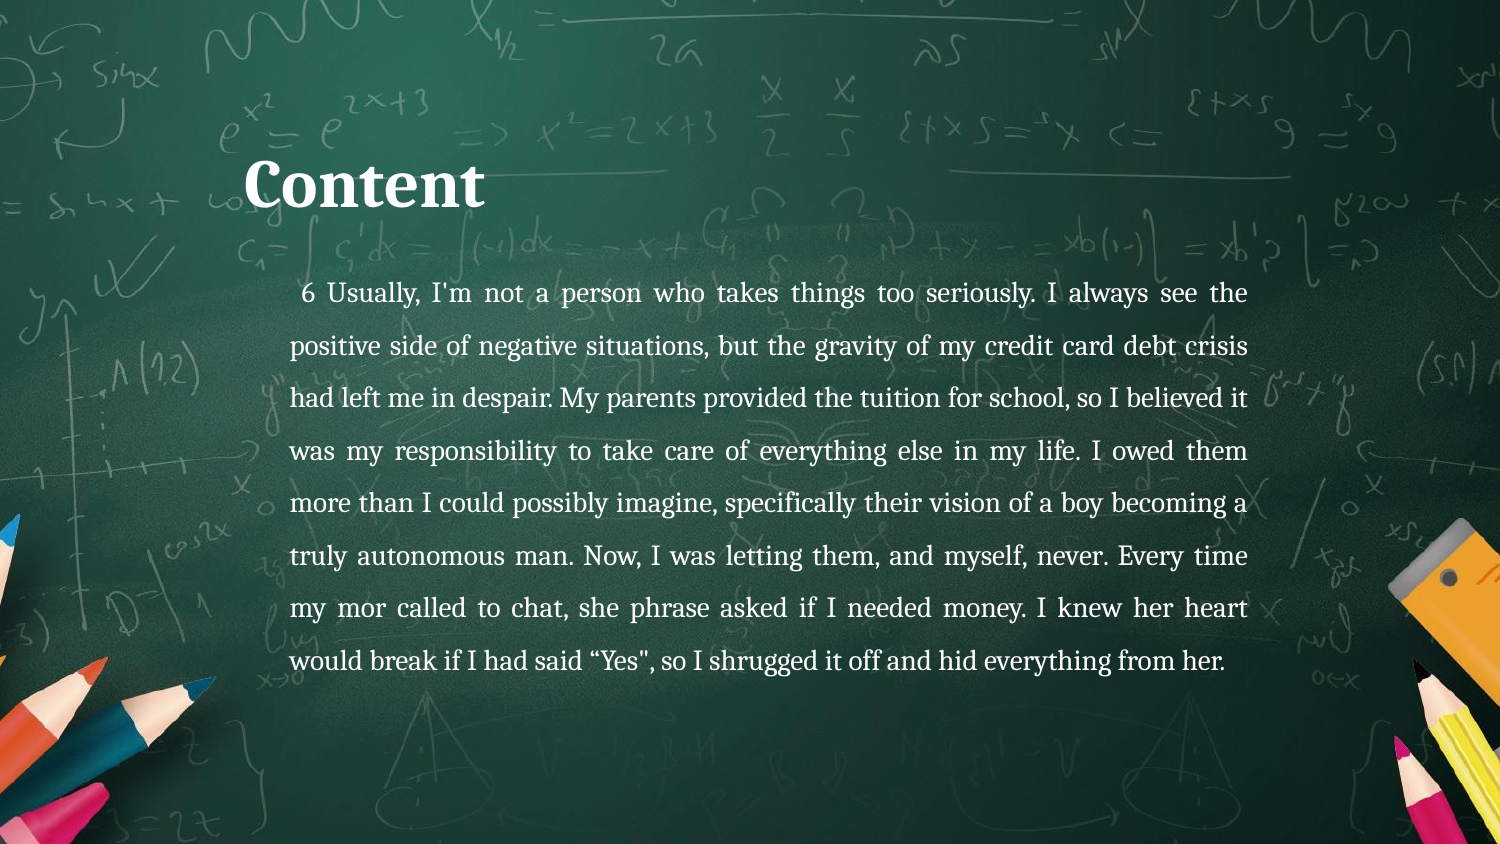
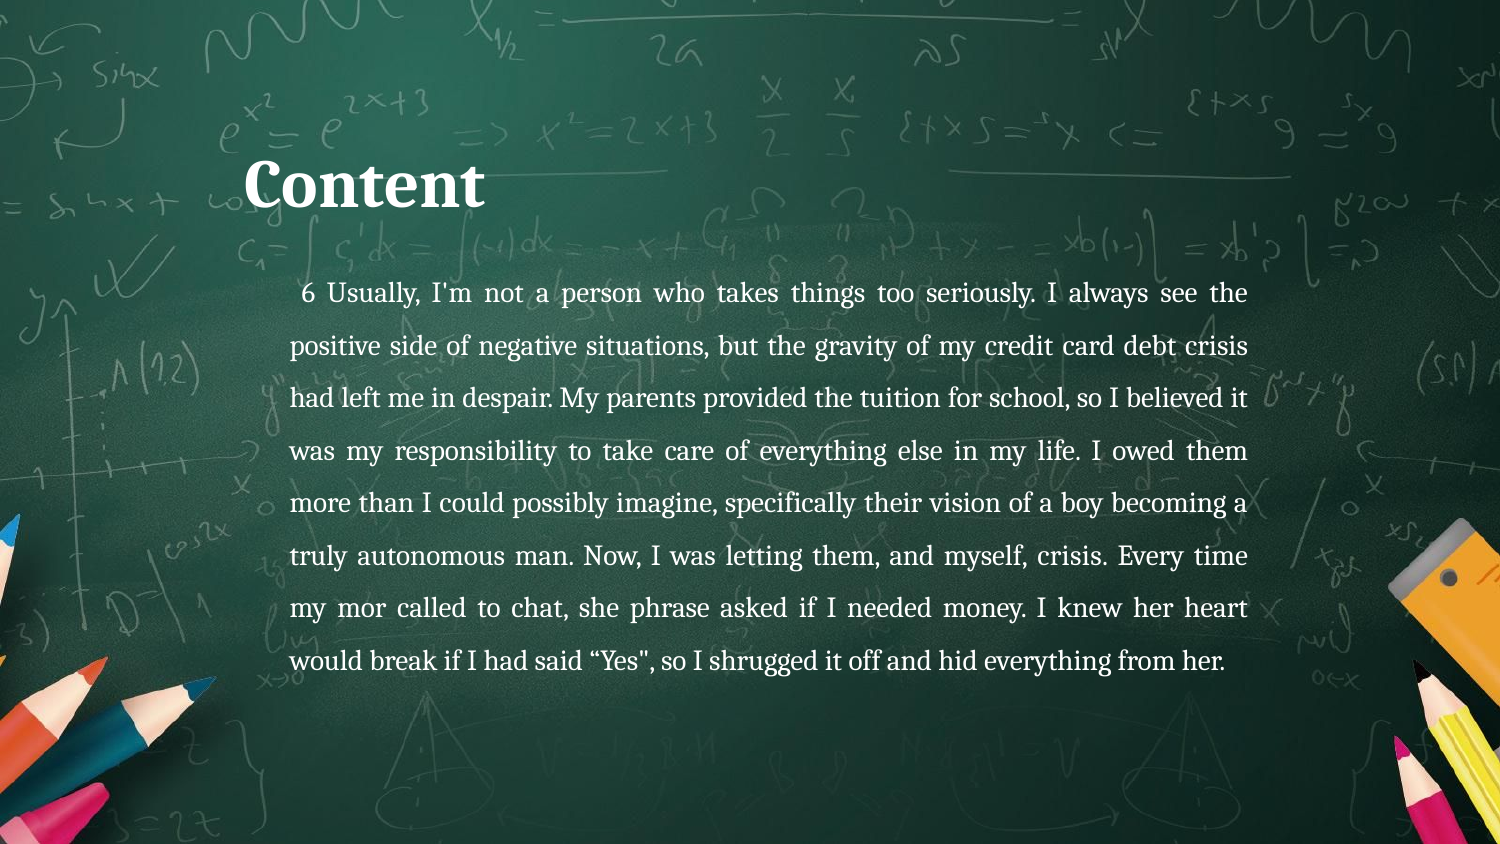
myself never: never -> crisis (1073, 556)
